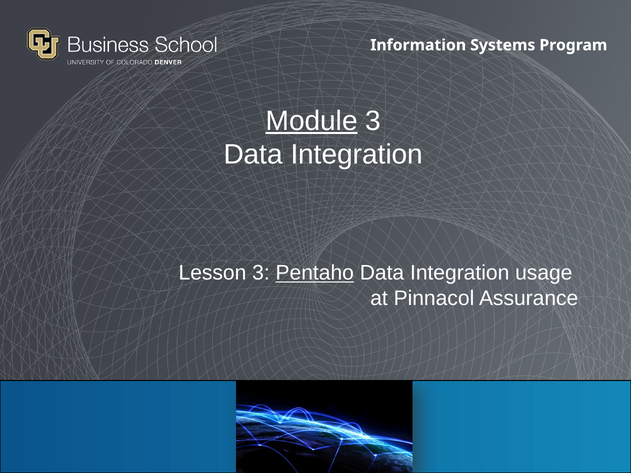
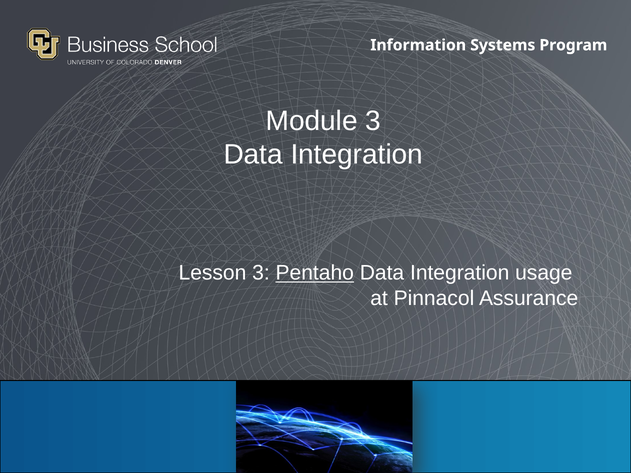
Module underline: present -> none (312, 121)
